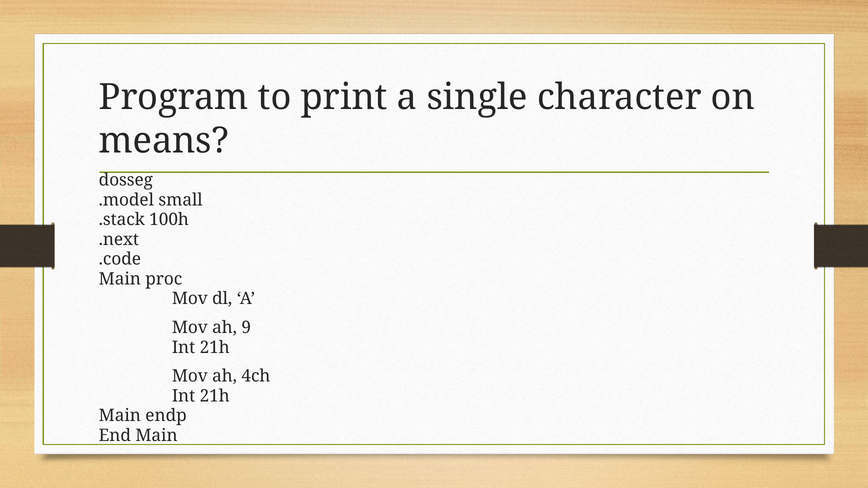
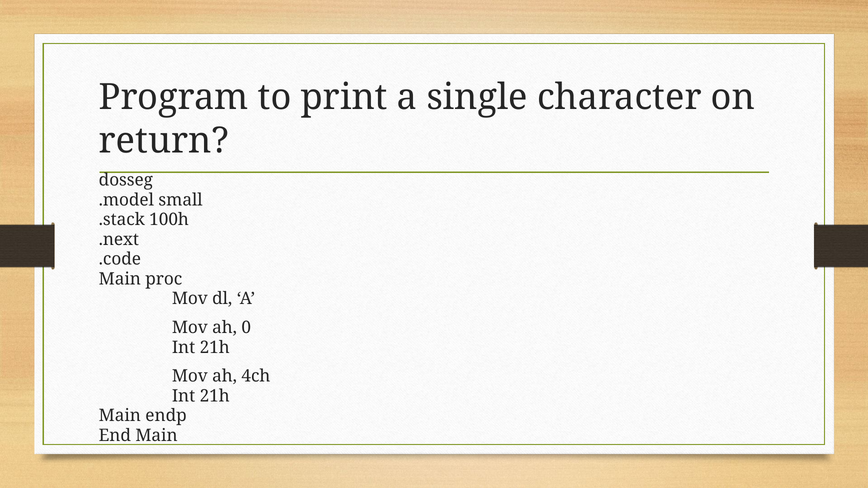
means: means -> return (164, 141)
9: 9 -> 0 (246, 328)
